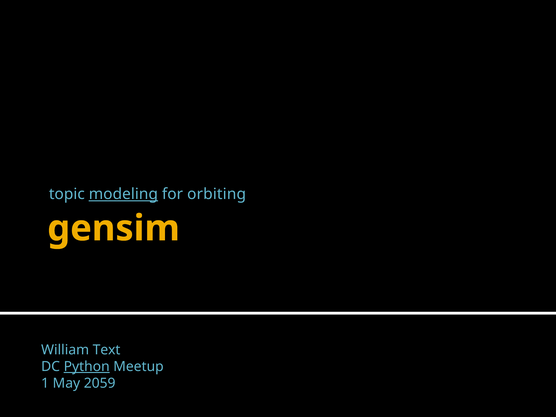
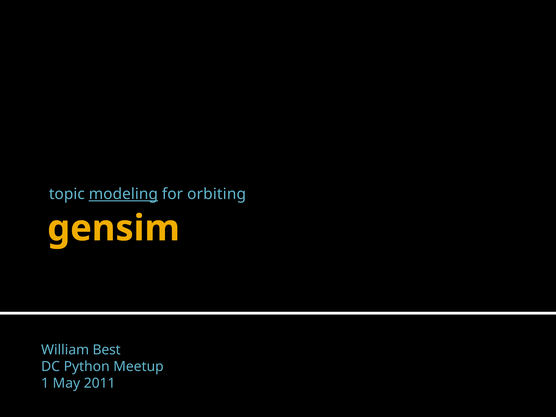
Text: Text -> Best (107, 350)
Python underline: present -> none (87, 367)
2059: 2059 -> 2011 (100, 383)
